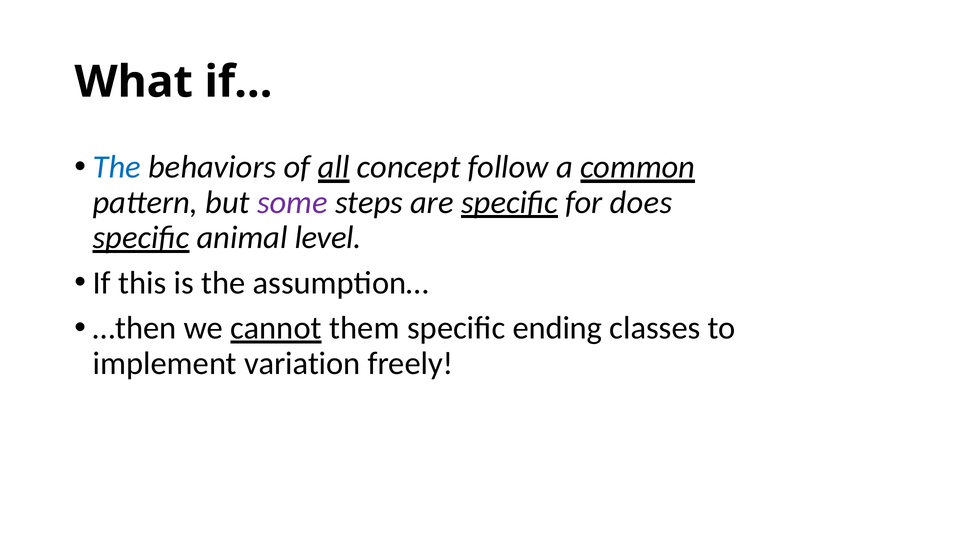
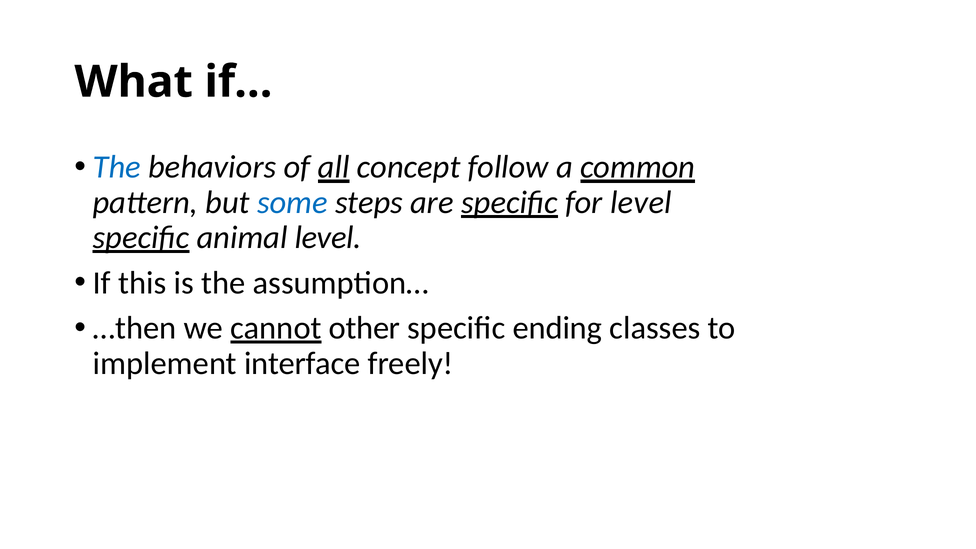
some colour: purple -> blue (292, 202)
for does: does -> level (641, 202)
them: them -> other (365, 328)
variation: variation -> interface (302, 363)
